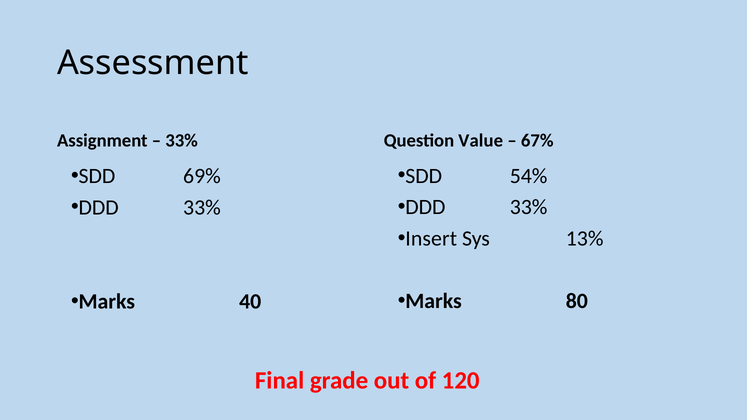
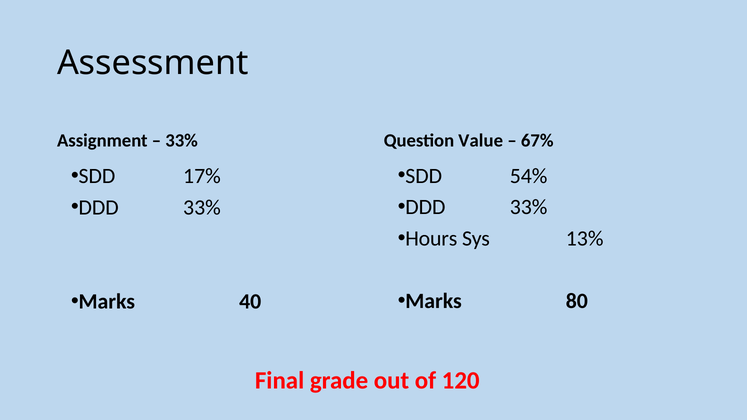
69%: 69% -> 17% (202, 176)
Insert: Insert -> Hours (431, 239)
